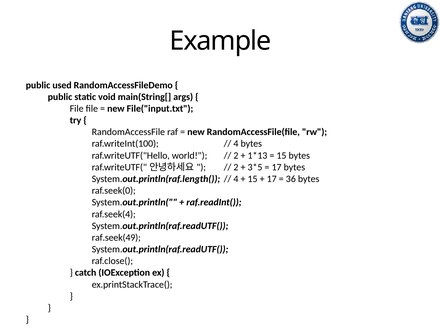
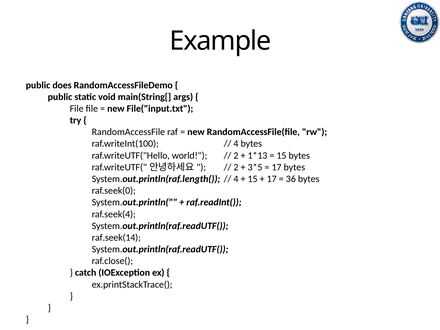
used: used -> does (62, 85)
raf.seek(49: raf.seek(49 -> raf.seek(14 (116, 238)
